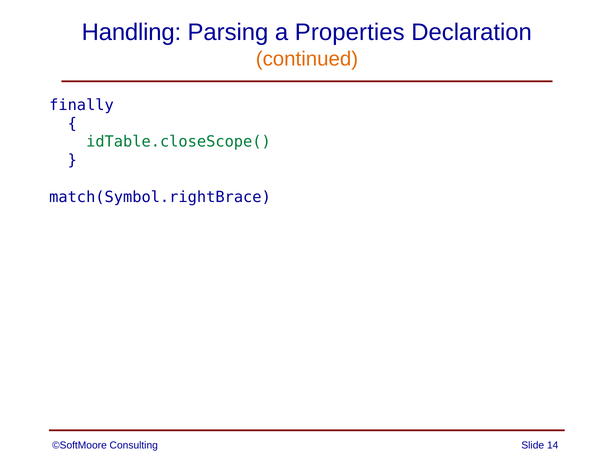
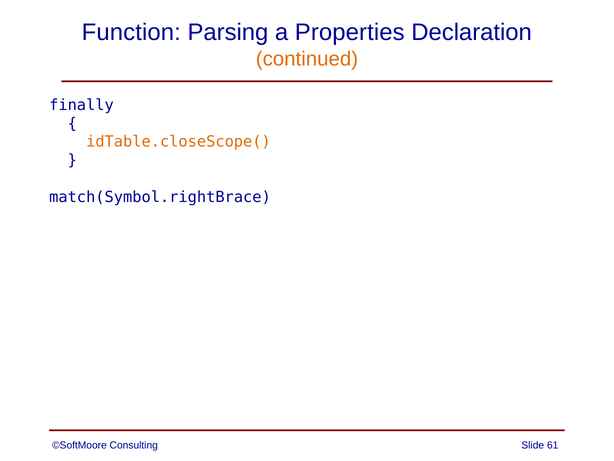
Handling: Handling -> Function (131, 32)
idTable.closeScope( colour: green -> orange (178, 142)
14: 14 -> 61 (553, 445)
